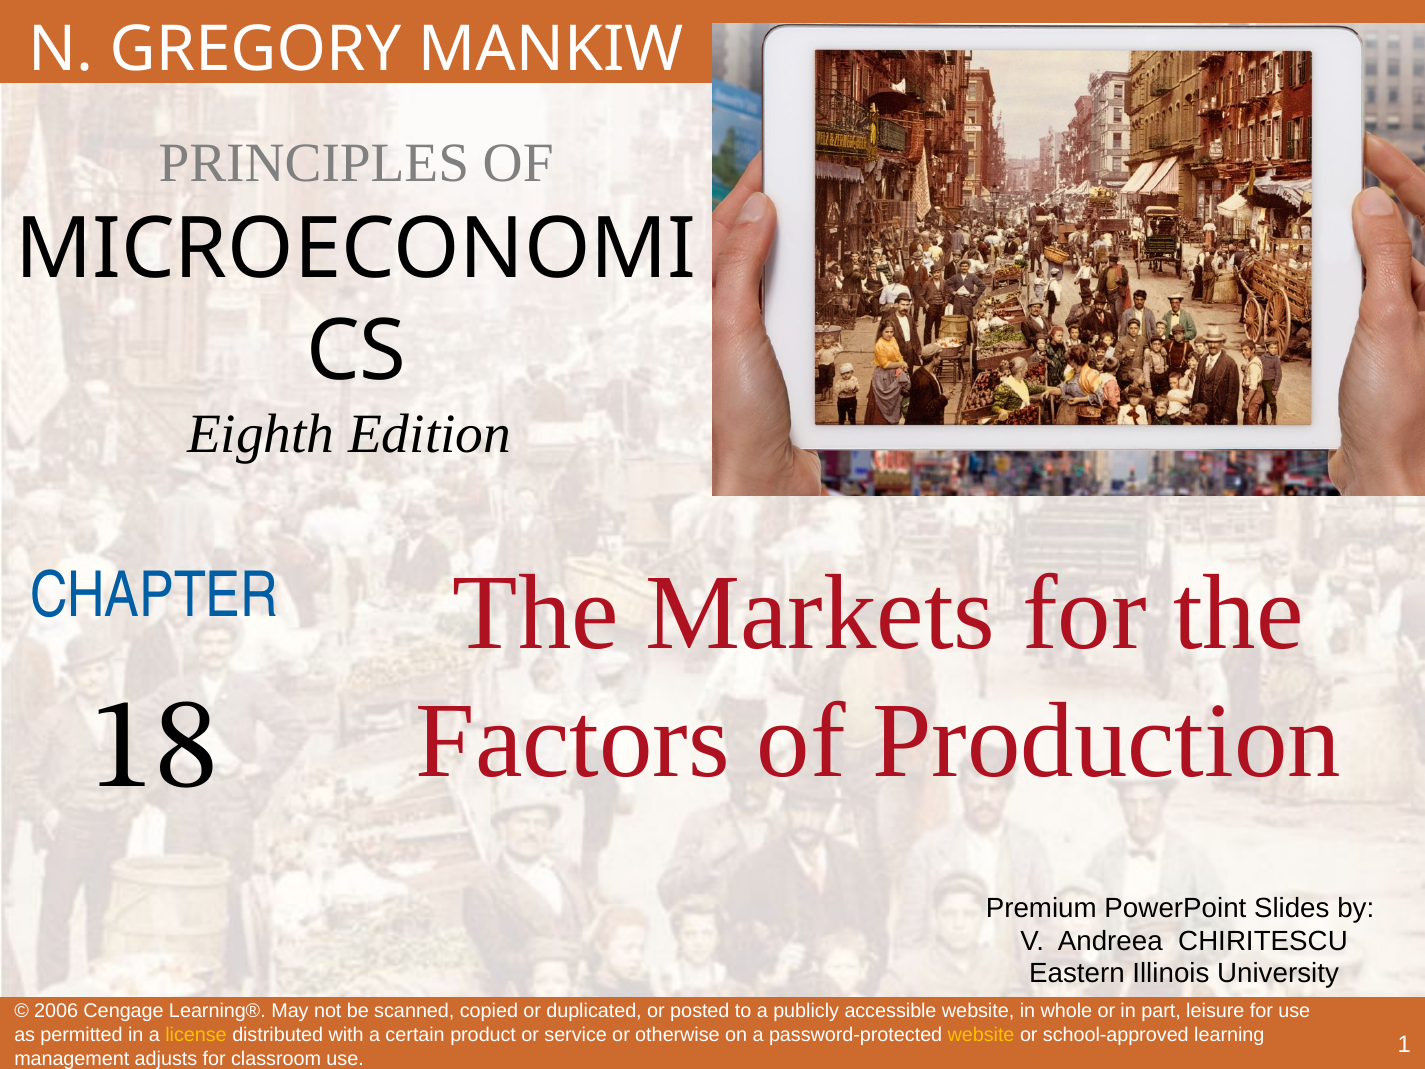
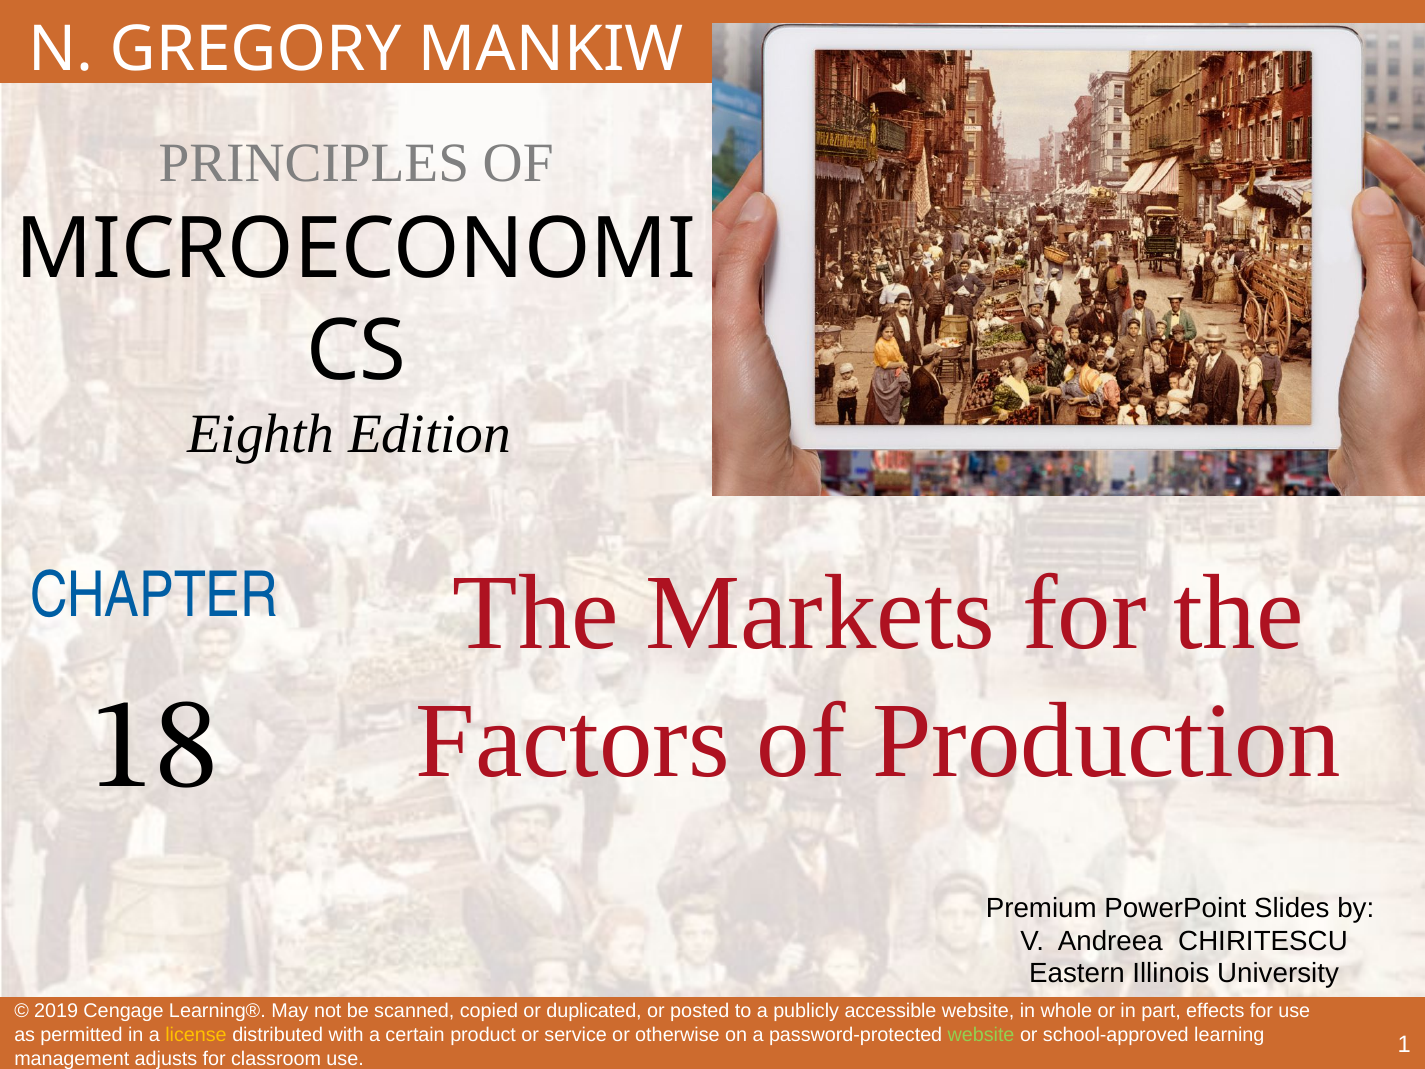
2006: 2006 -> 2019 (56, 1011)
leisure: leisure -> effects (1215, 1011)
website colour: yellow -> light green (981, 1034)
